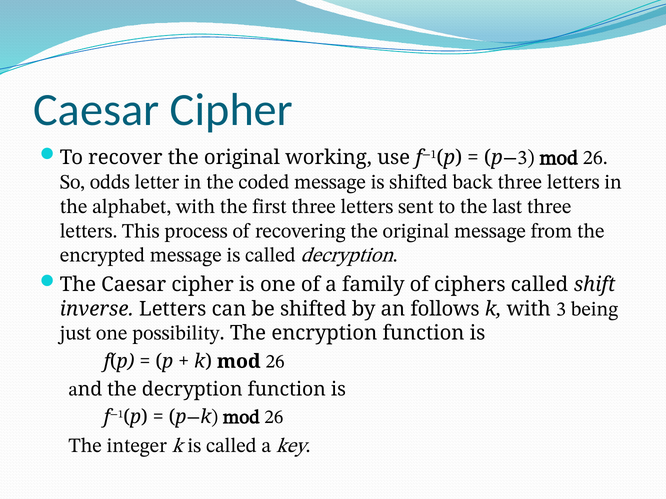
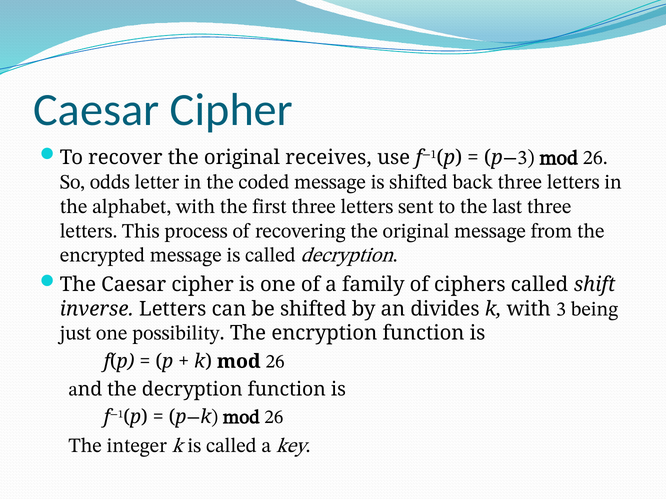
working: working -> receives (328, 158)
follows: follows -> divides (445, 309)
